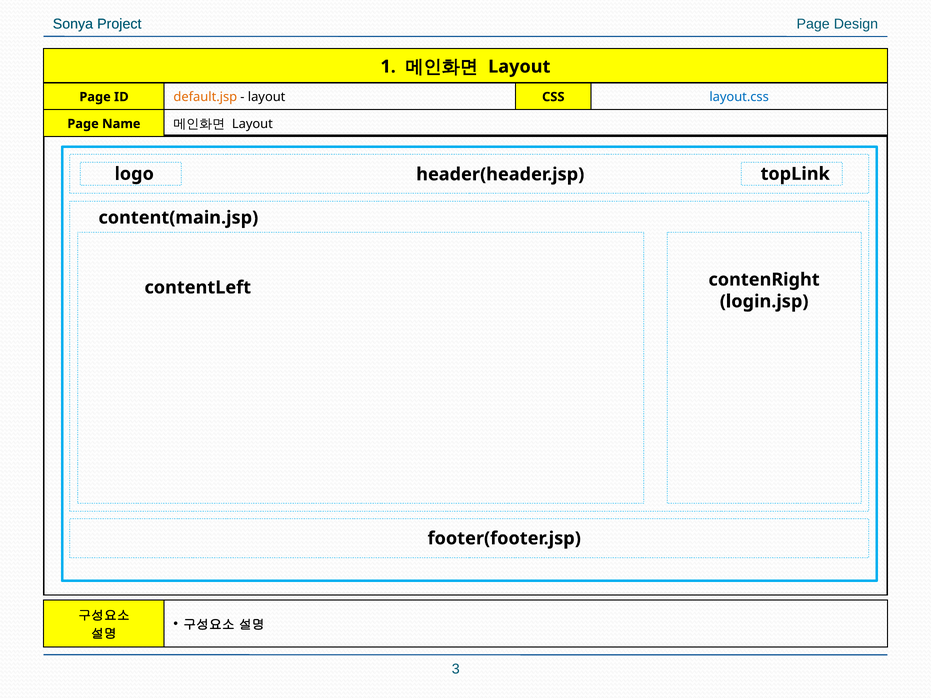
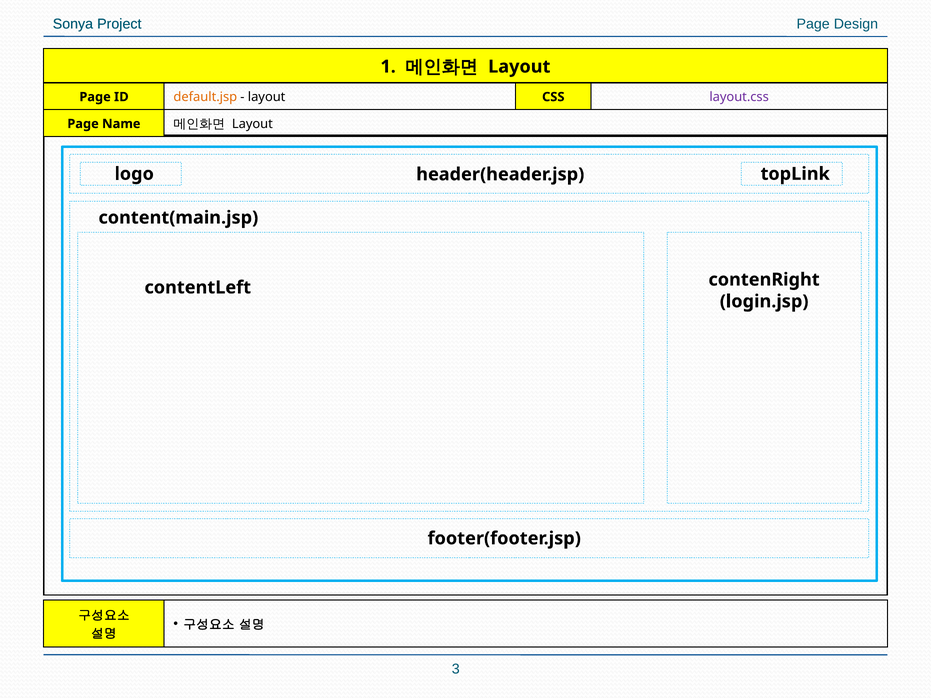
layout.css colour: blue -> purple (739, 97)
